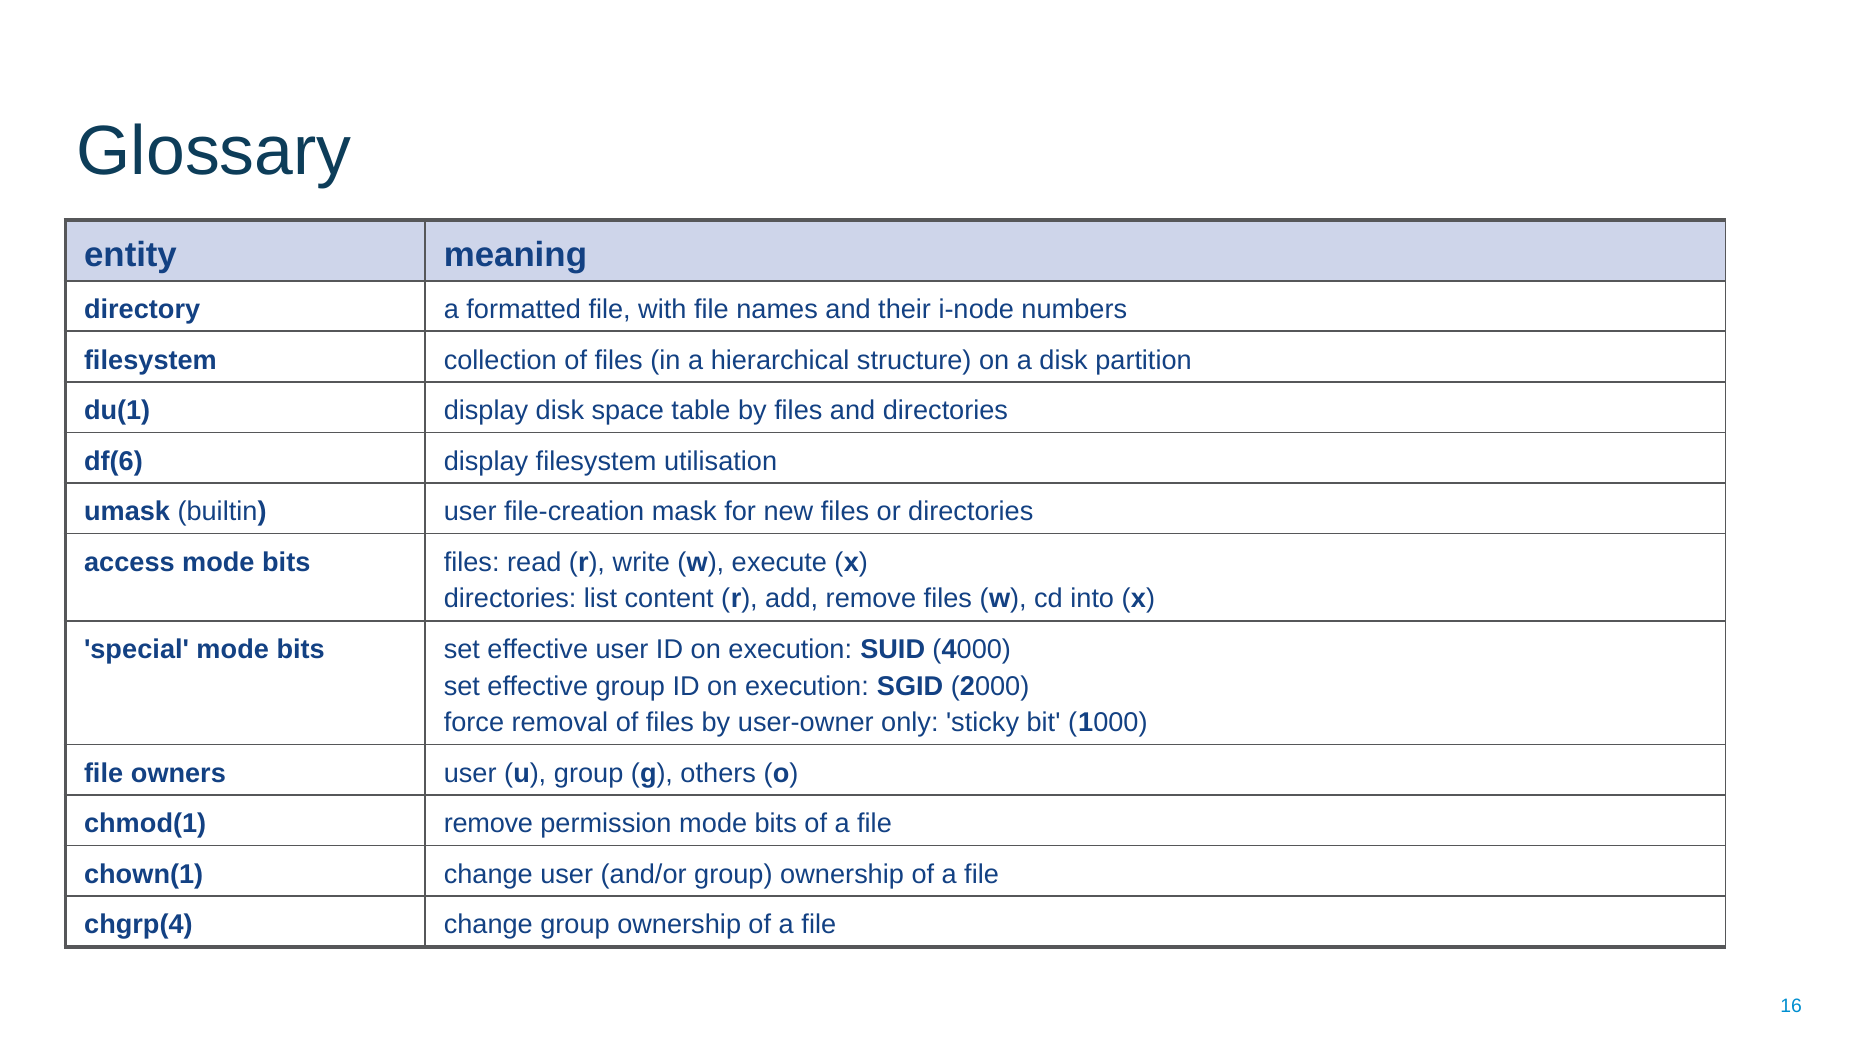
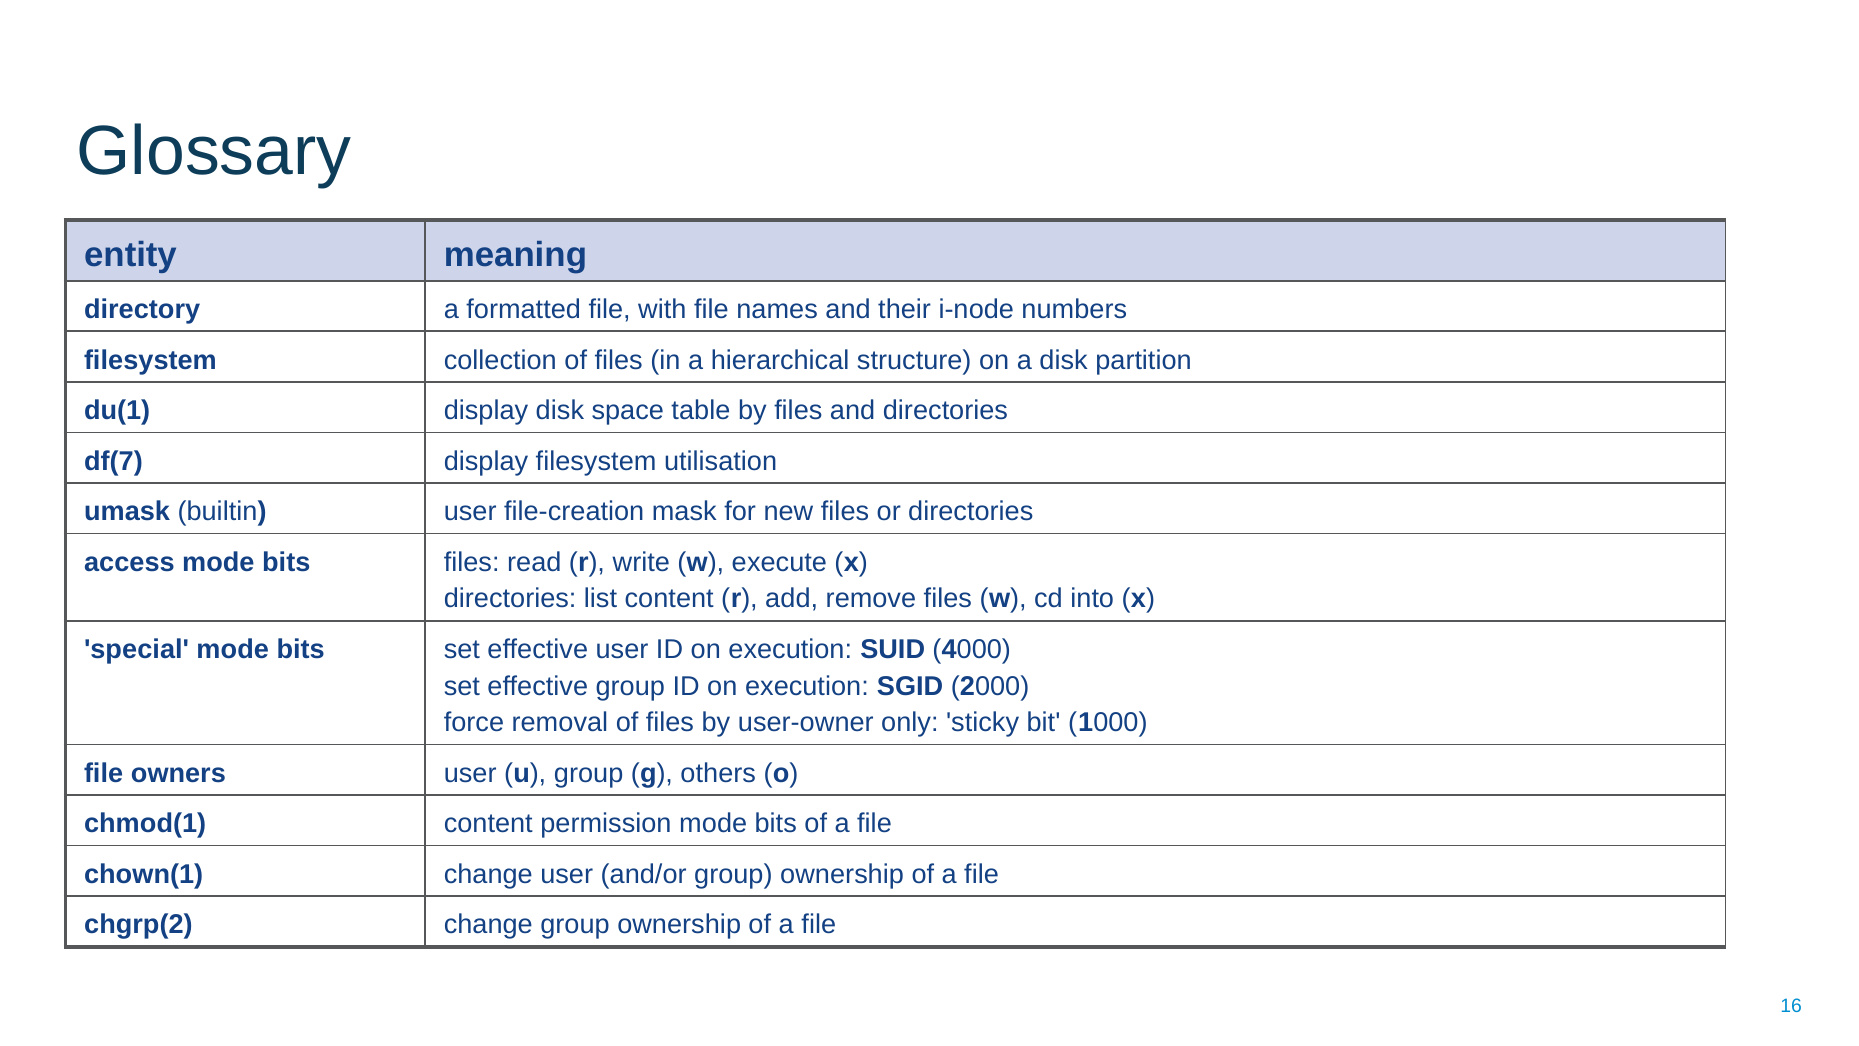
df(6: df(6 -> df(7 (113, 461)
chmod(1 remove: remove -> content (488, 824)
chgrp(4: chgrp(4 -> chgrp(2 (138, 925)
